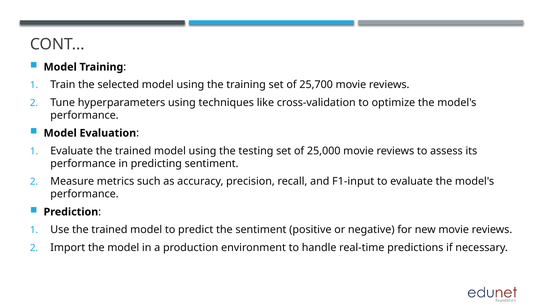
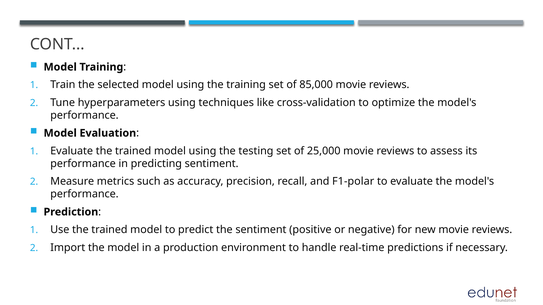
25,700: 25,700 -> 85,000 (316, 85)
F1-input: F1-input -> F1-polar (353, 182)
